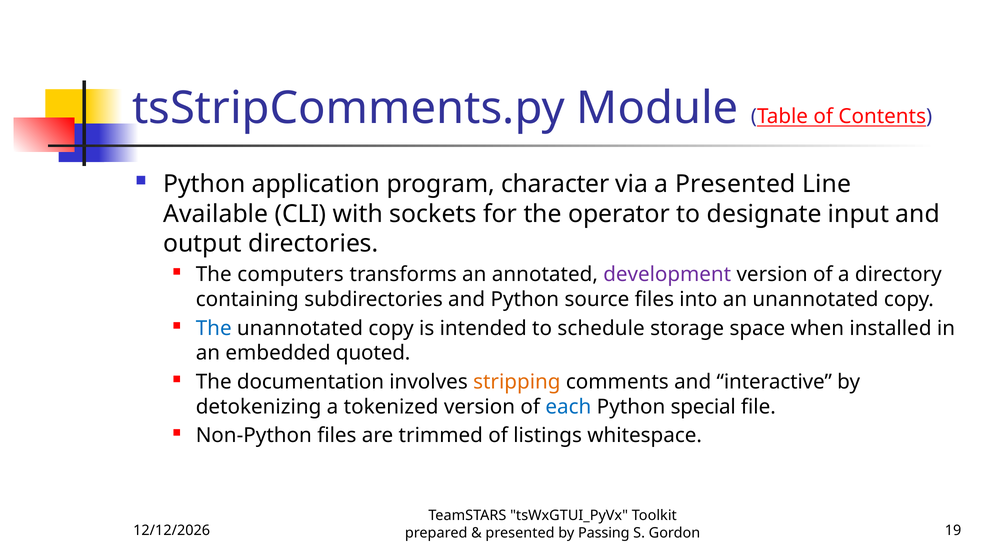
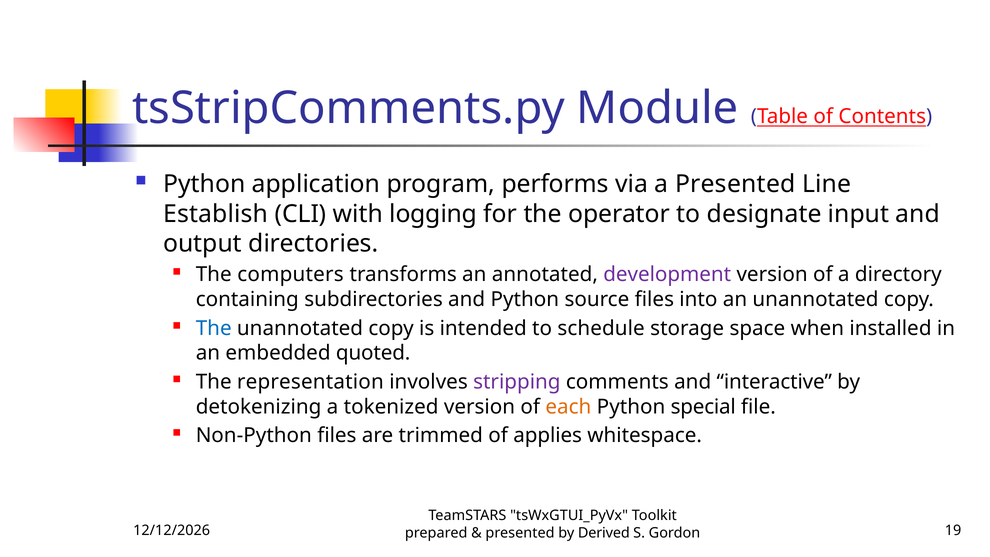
character: character -> performs (555, 184)
Available: Available -> Establish (216, 214)
sockets: sockets -> logging (433, 214)
documentation: documentation -> representation (310, 382)
stripping colour: orange -> purple (517, 382)
each colour: blue -> orange (568, 407)
listings: listings -> applies (548, 436)
Passing: Passing -> Derived (604, 533)
